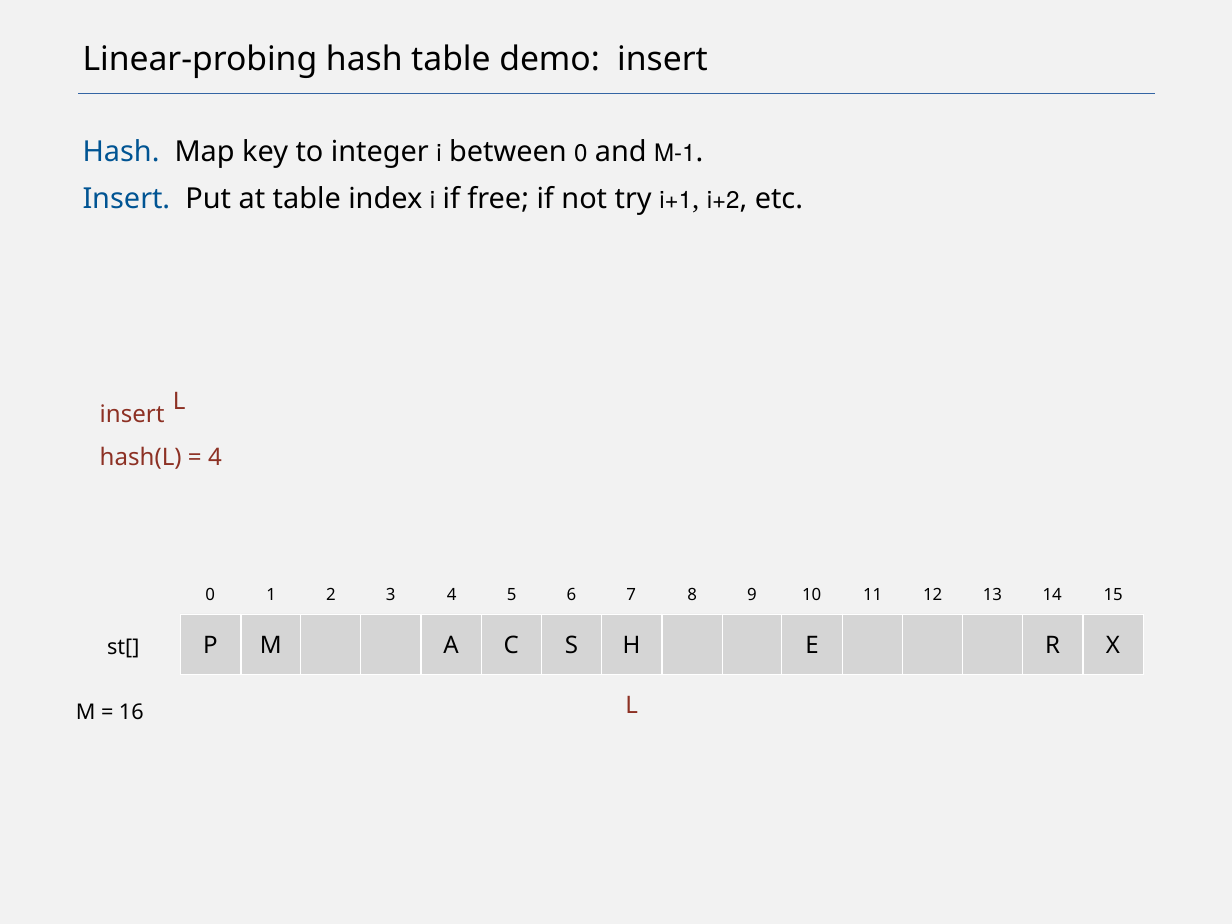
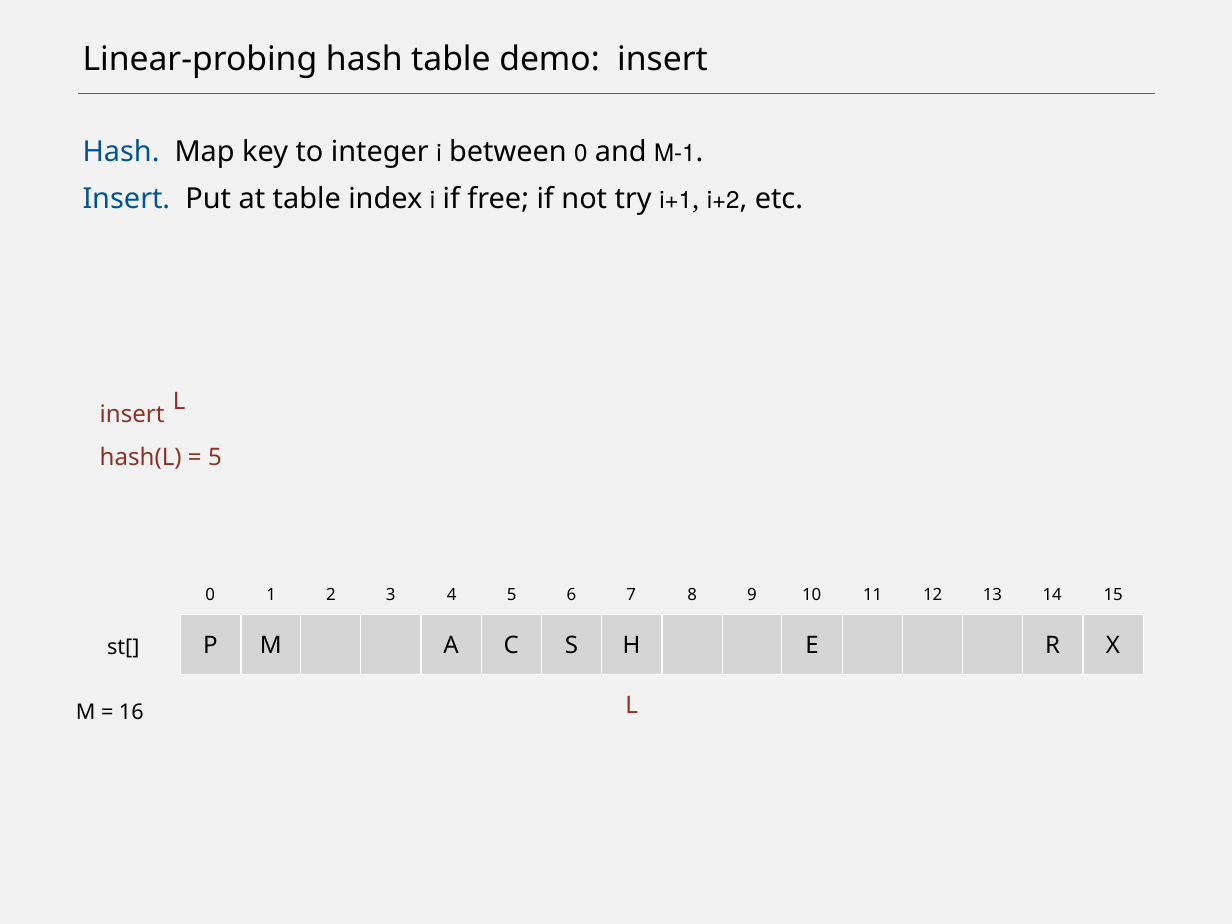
4: 4 -> 5 (215, 458)
